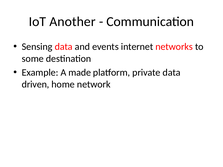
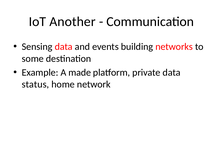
internet: internet -> building (137, 47)
driven: driven -> status (35, 84)
